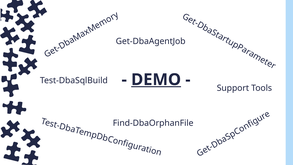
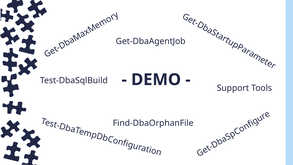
DEMO underline: present -> none (156, 80)
